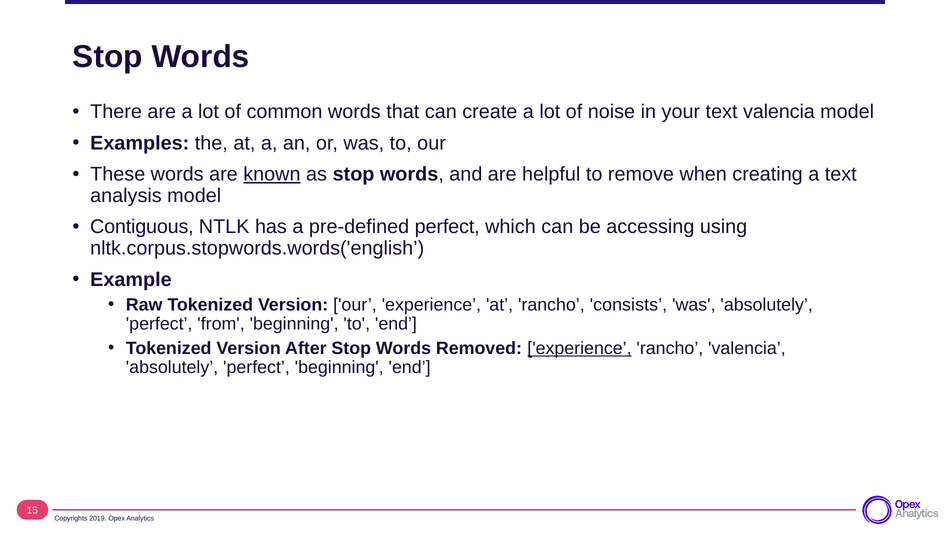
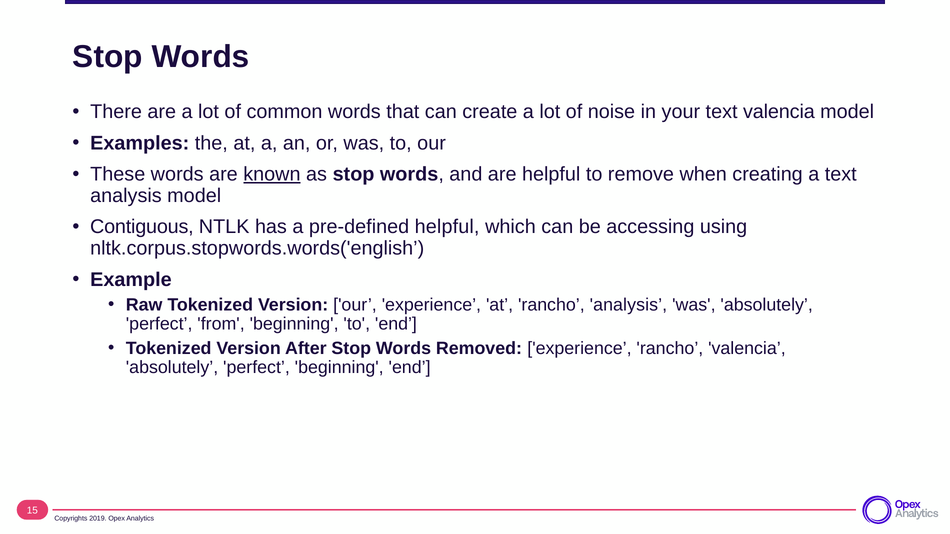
pre-defined perfect: perfect -> helpful (447, 227)
rancho consists: consists -> analysis (628, 305)
experience underline: present -> none (579, 348)
